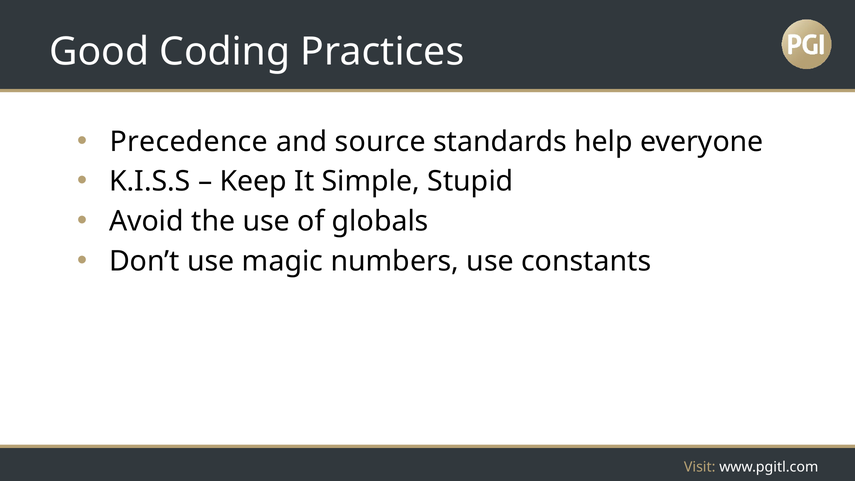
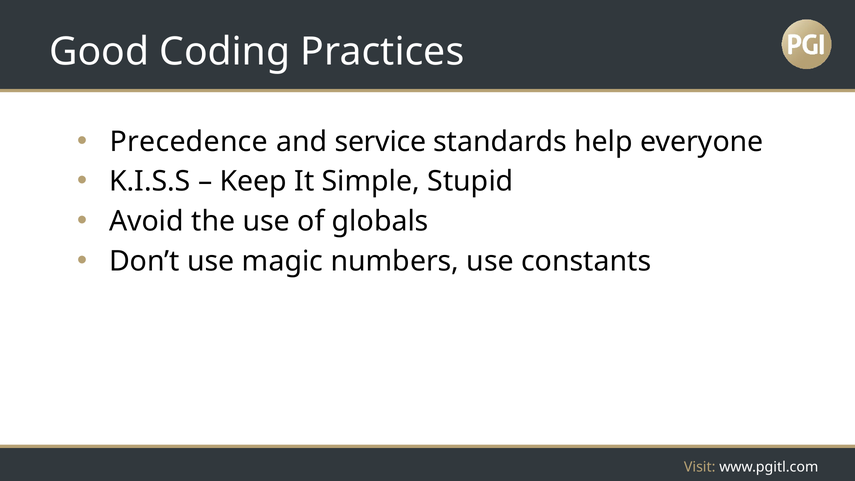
source: source -> service (380, 142)
